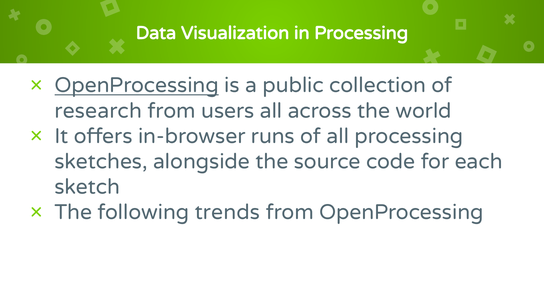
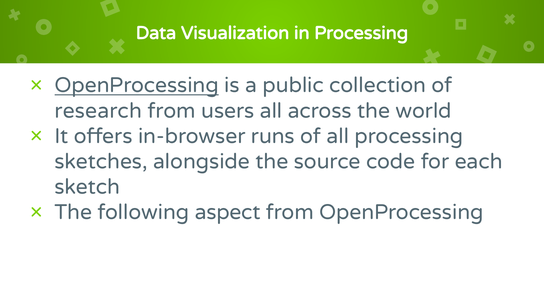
trends: trends -> aspect (228, 212)
